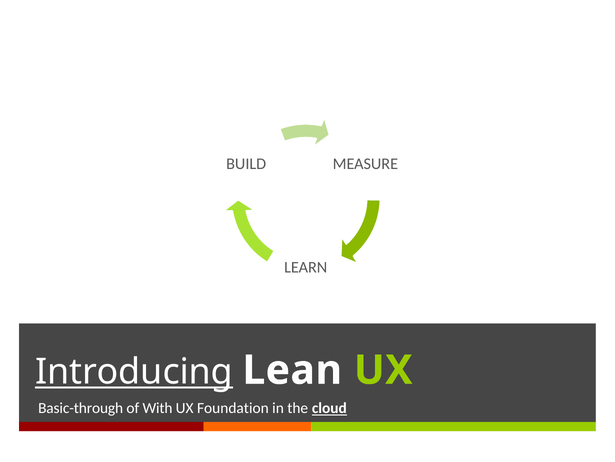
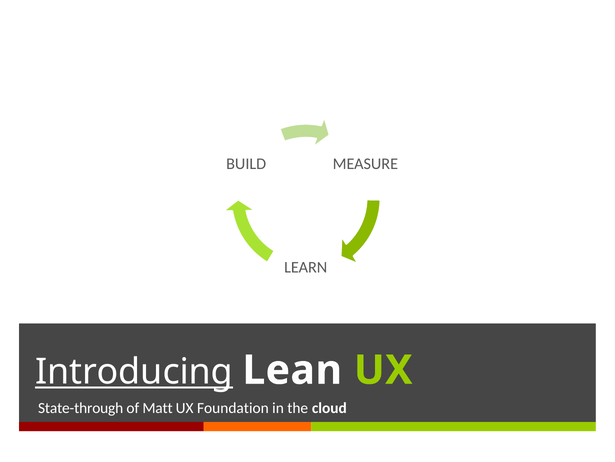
Basic-through: Basic-through -> State-through (81, 408)
With: With -> Matt (158, 408)
cloud underline: present -> none (329, 408)
